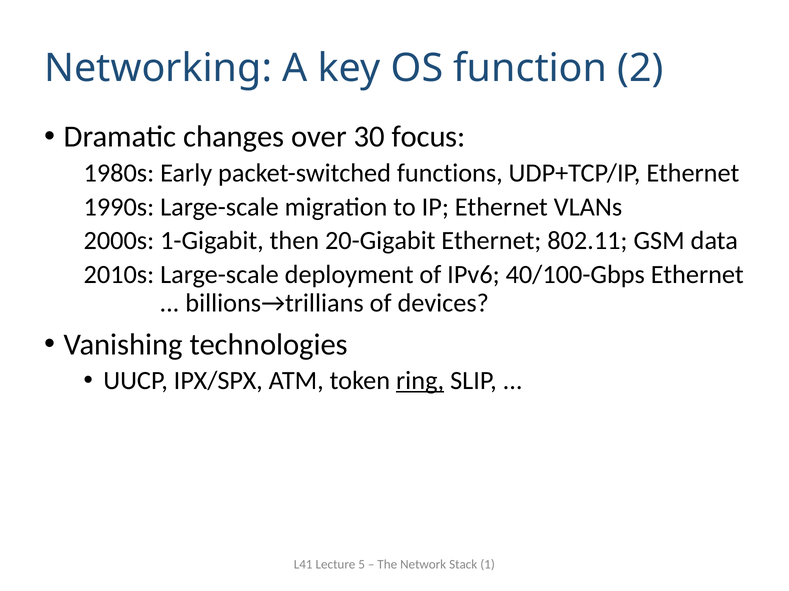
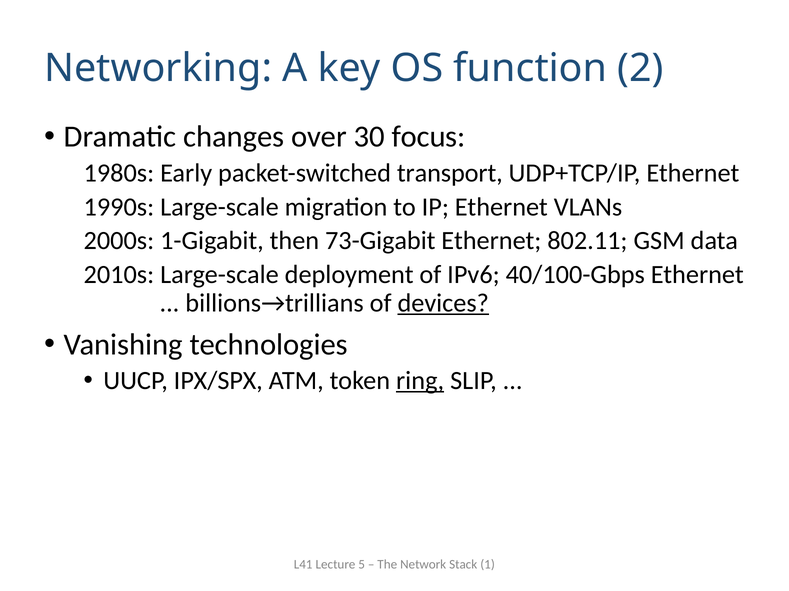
functions: functions -> transport (450, 173)
20-Gigabit: 20-Gigabit -> 73-Gigabit (380, 241)
devices underline: none -> present (443, 303)
